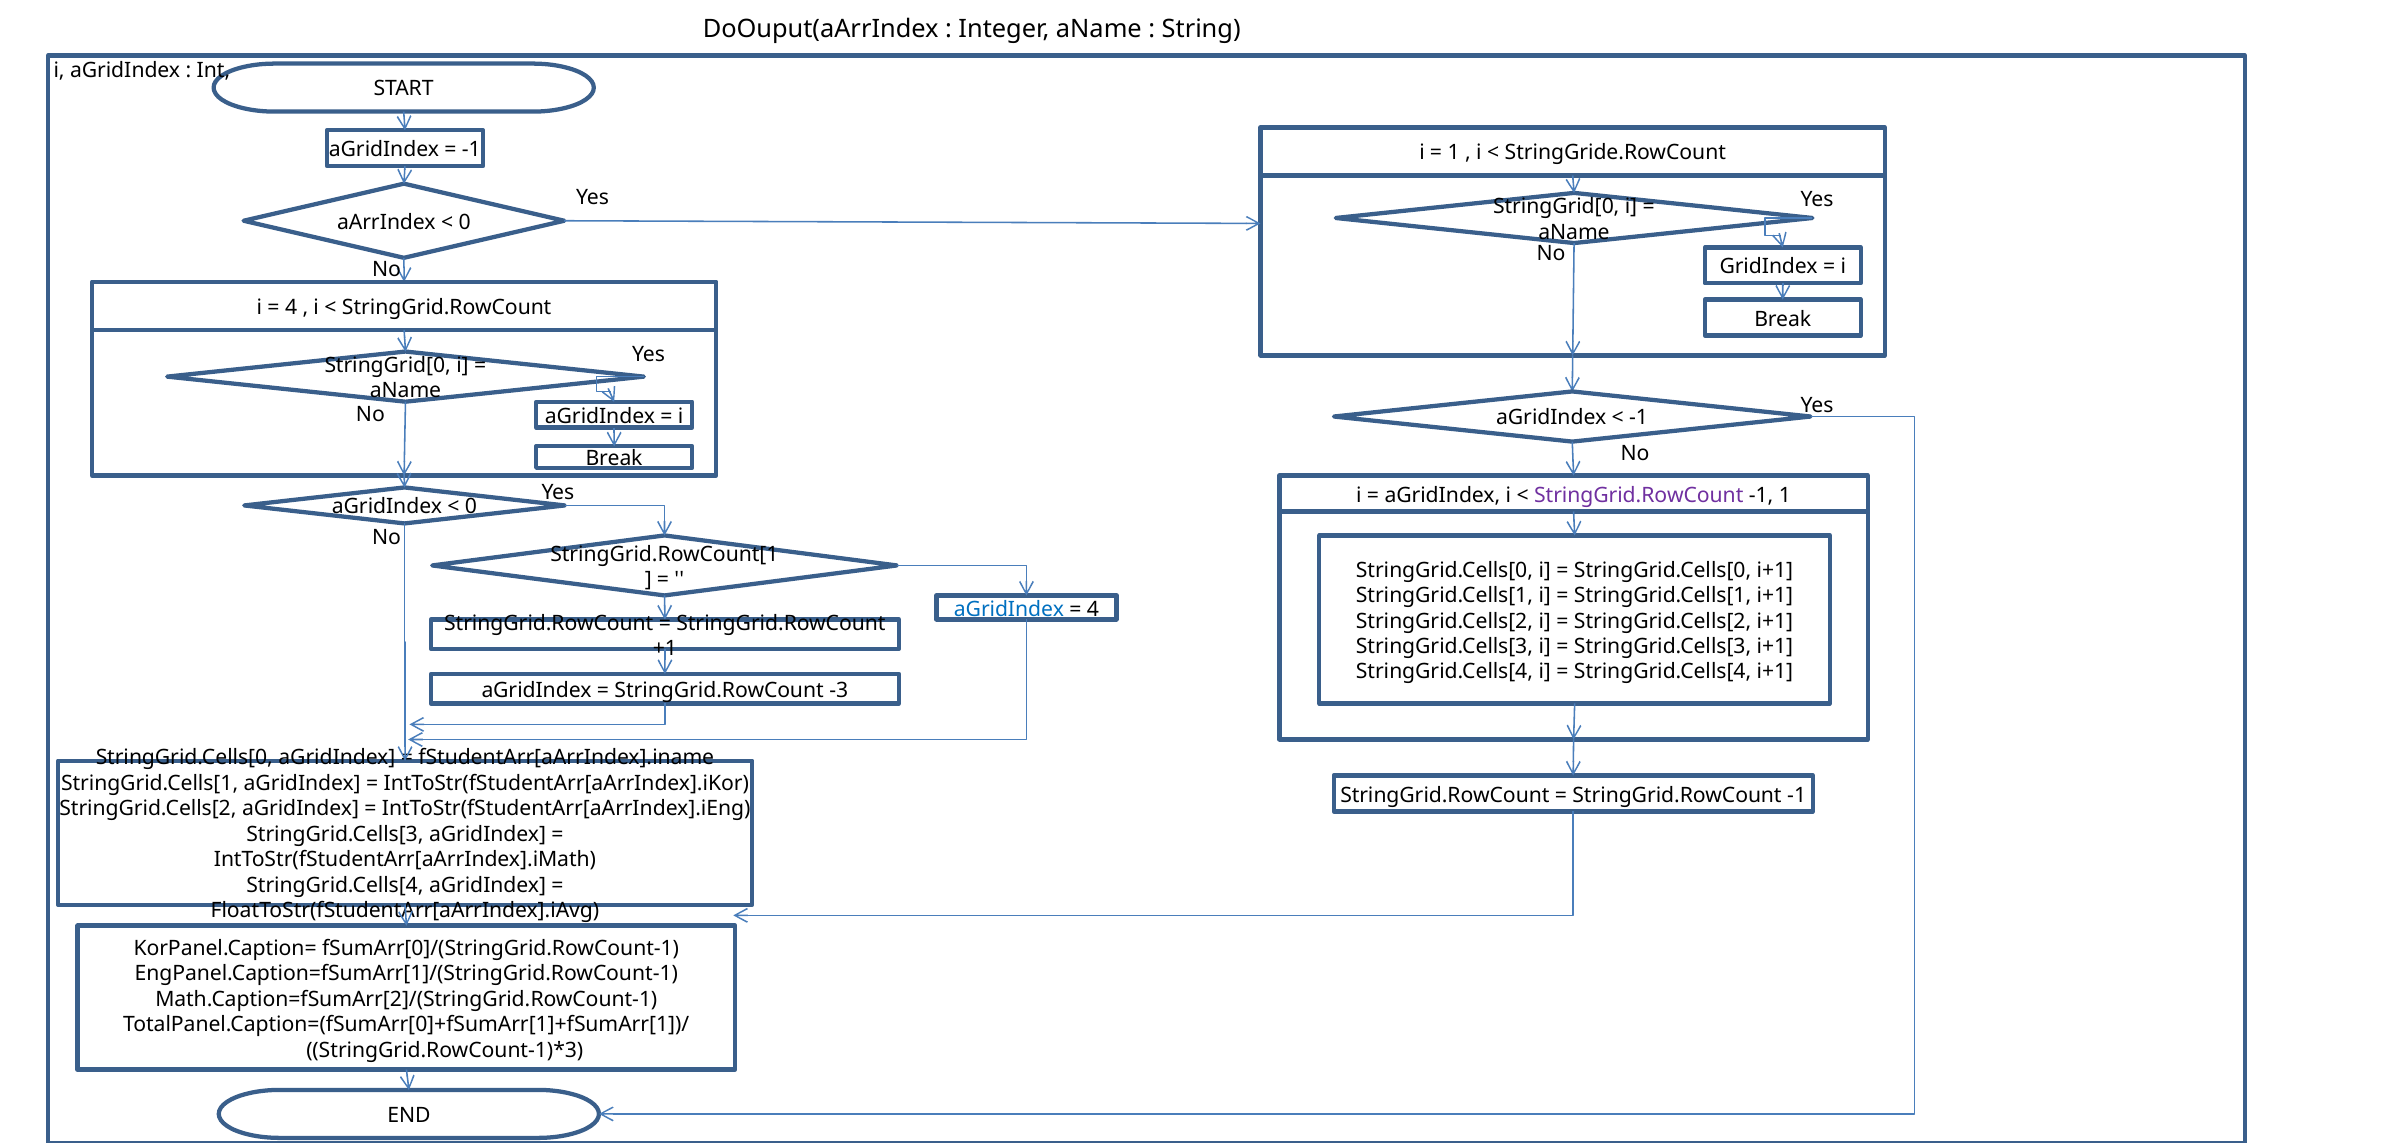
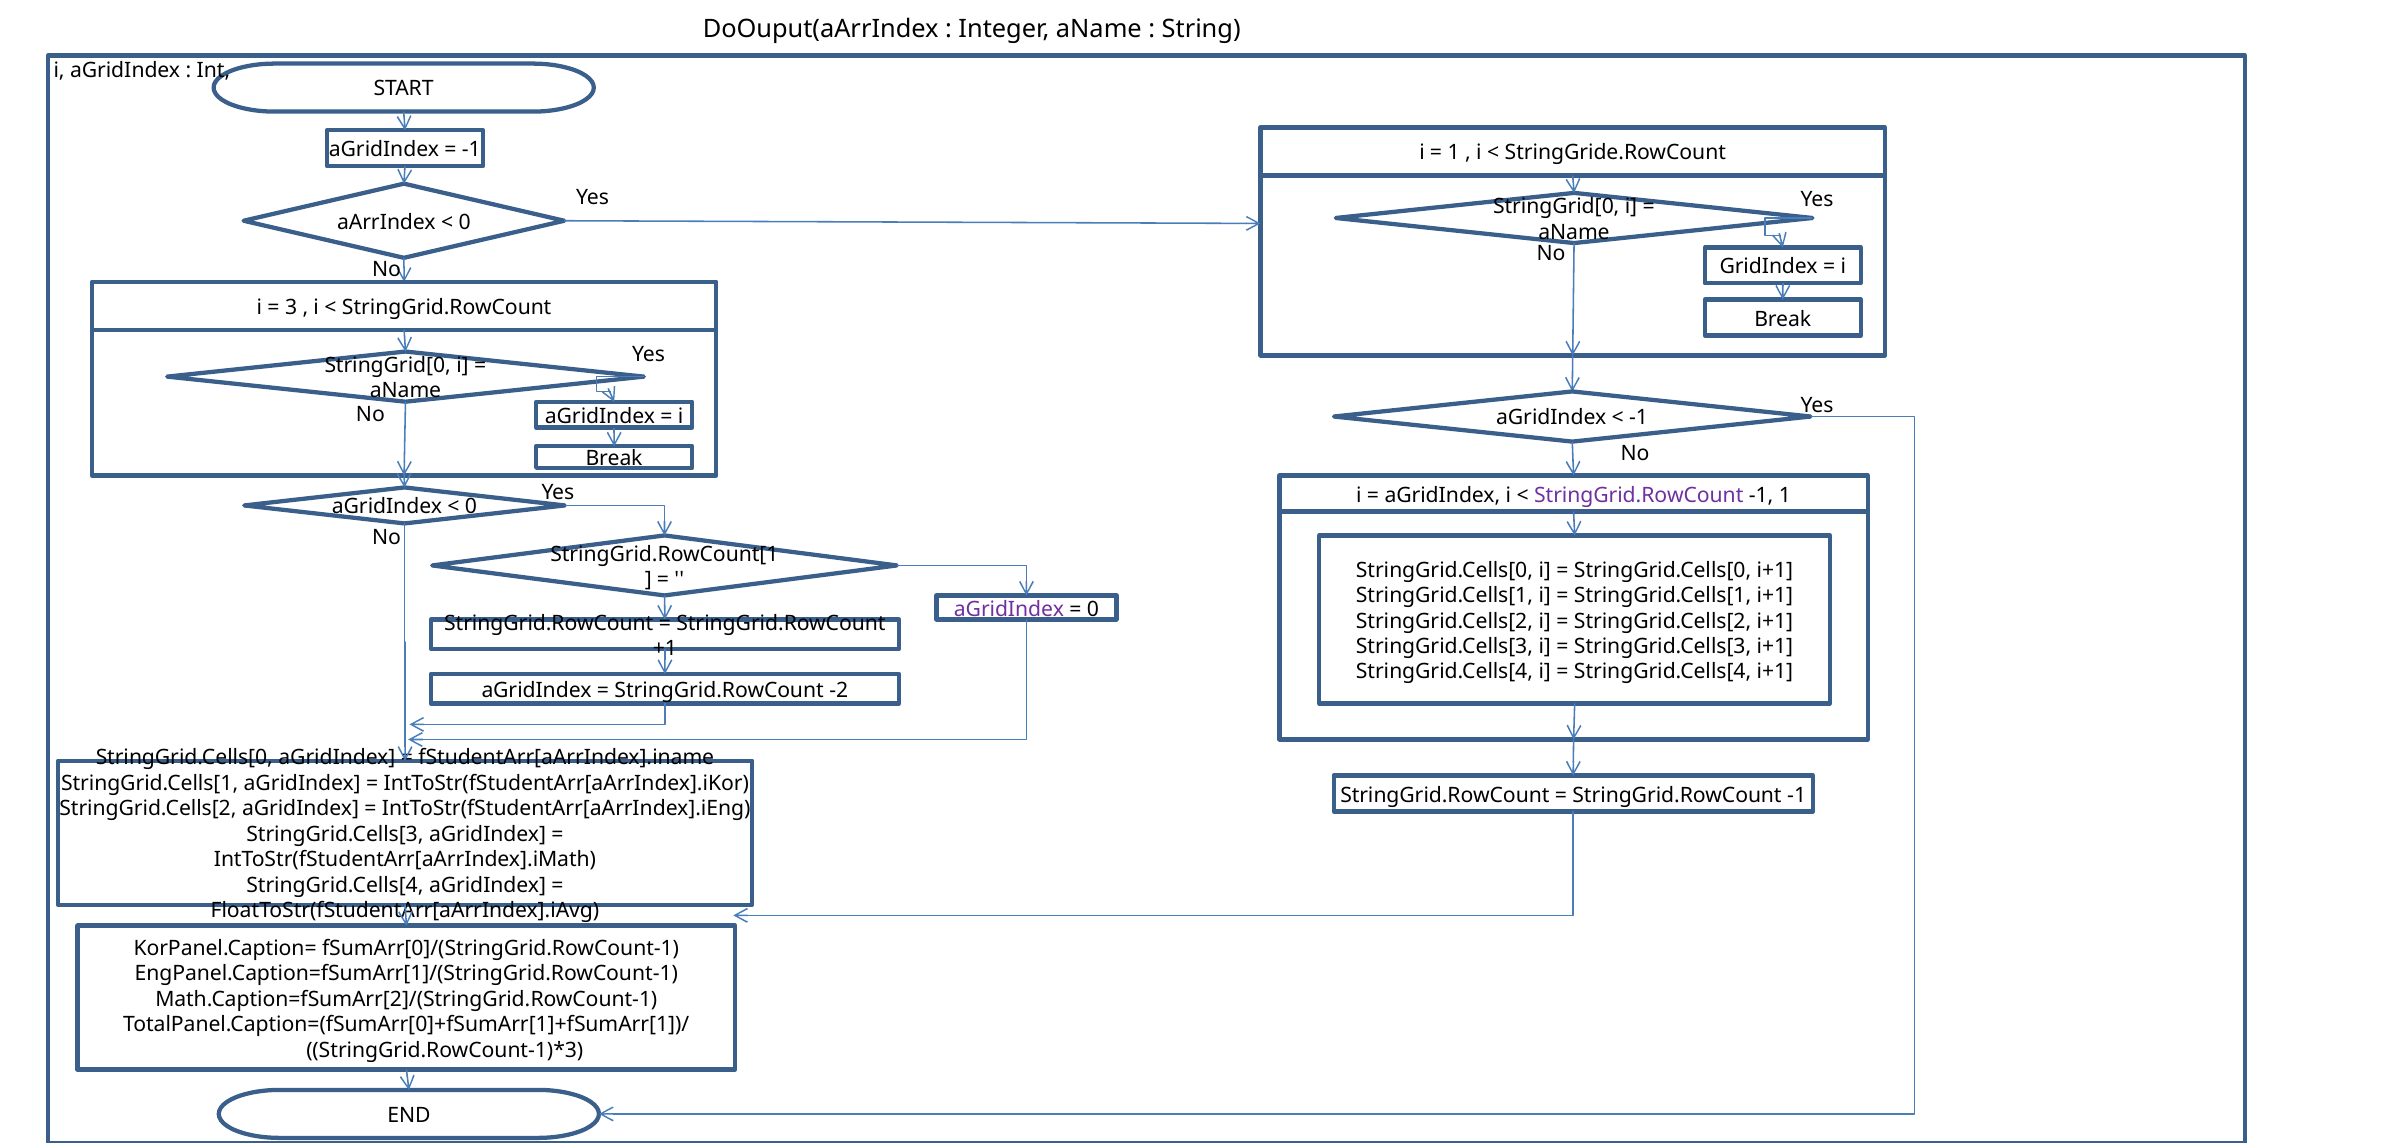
4: 4 -> 3 (291, 307)
aGridIndex colour: blue -> purple (1009, 609)
4: 4 -> 0 (1093, 609)
-3: -3 -> -2 (839, 690)
